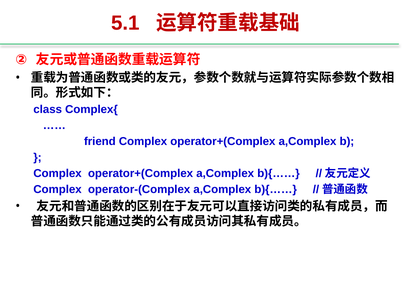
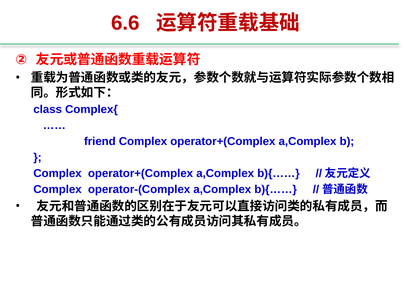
5.1: 5.1 -> 6.6 (125, 23)
